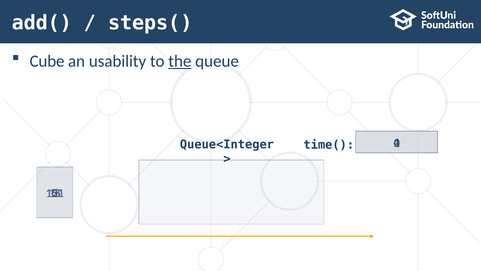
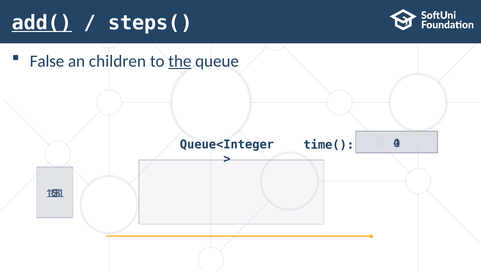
add( underline: none -> present (42, 23)
Cube: Cube -> False (47, 61)
usability: usability -> children (117, 61)
